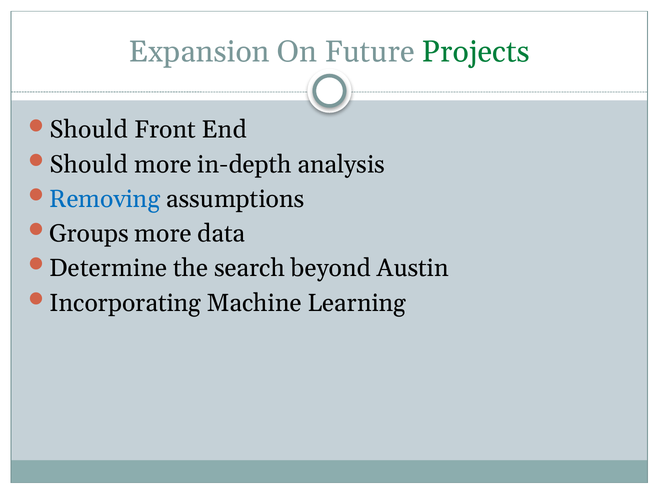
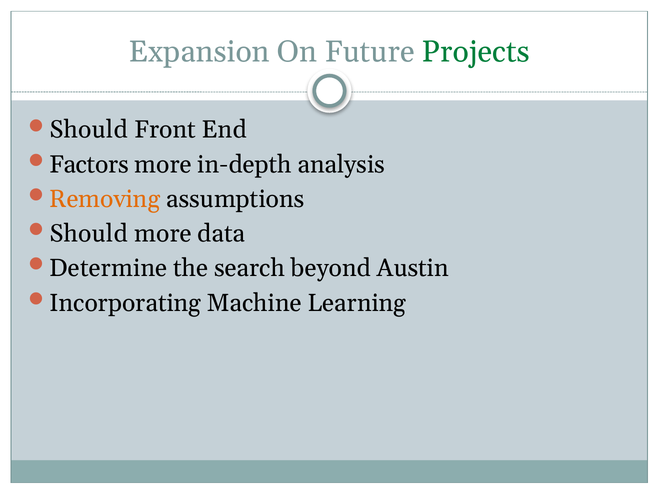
Should: Should -> Factors (89, 165)
Removing colour: blue -> orange (105, 199)
Groups: Groups -> Should (89, 234)
